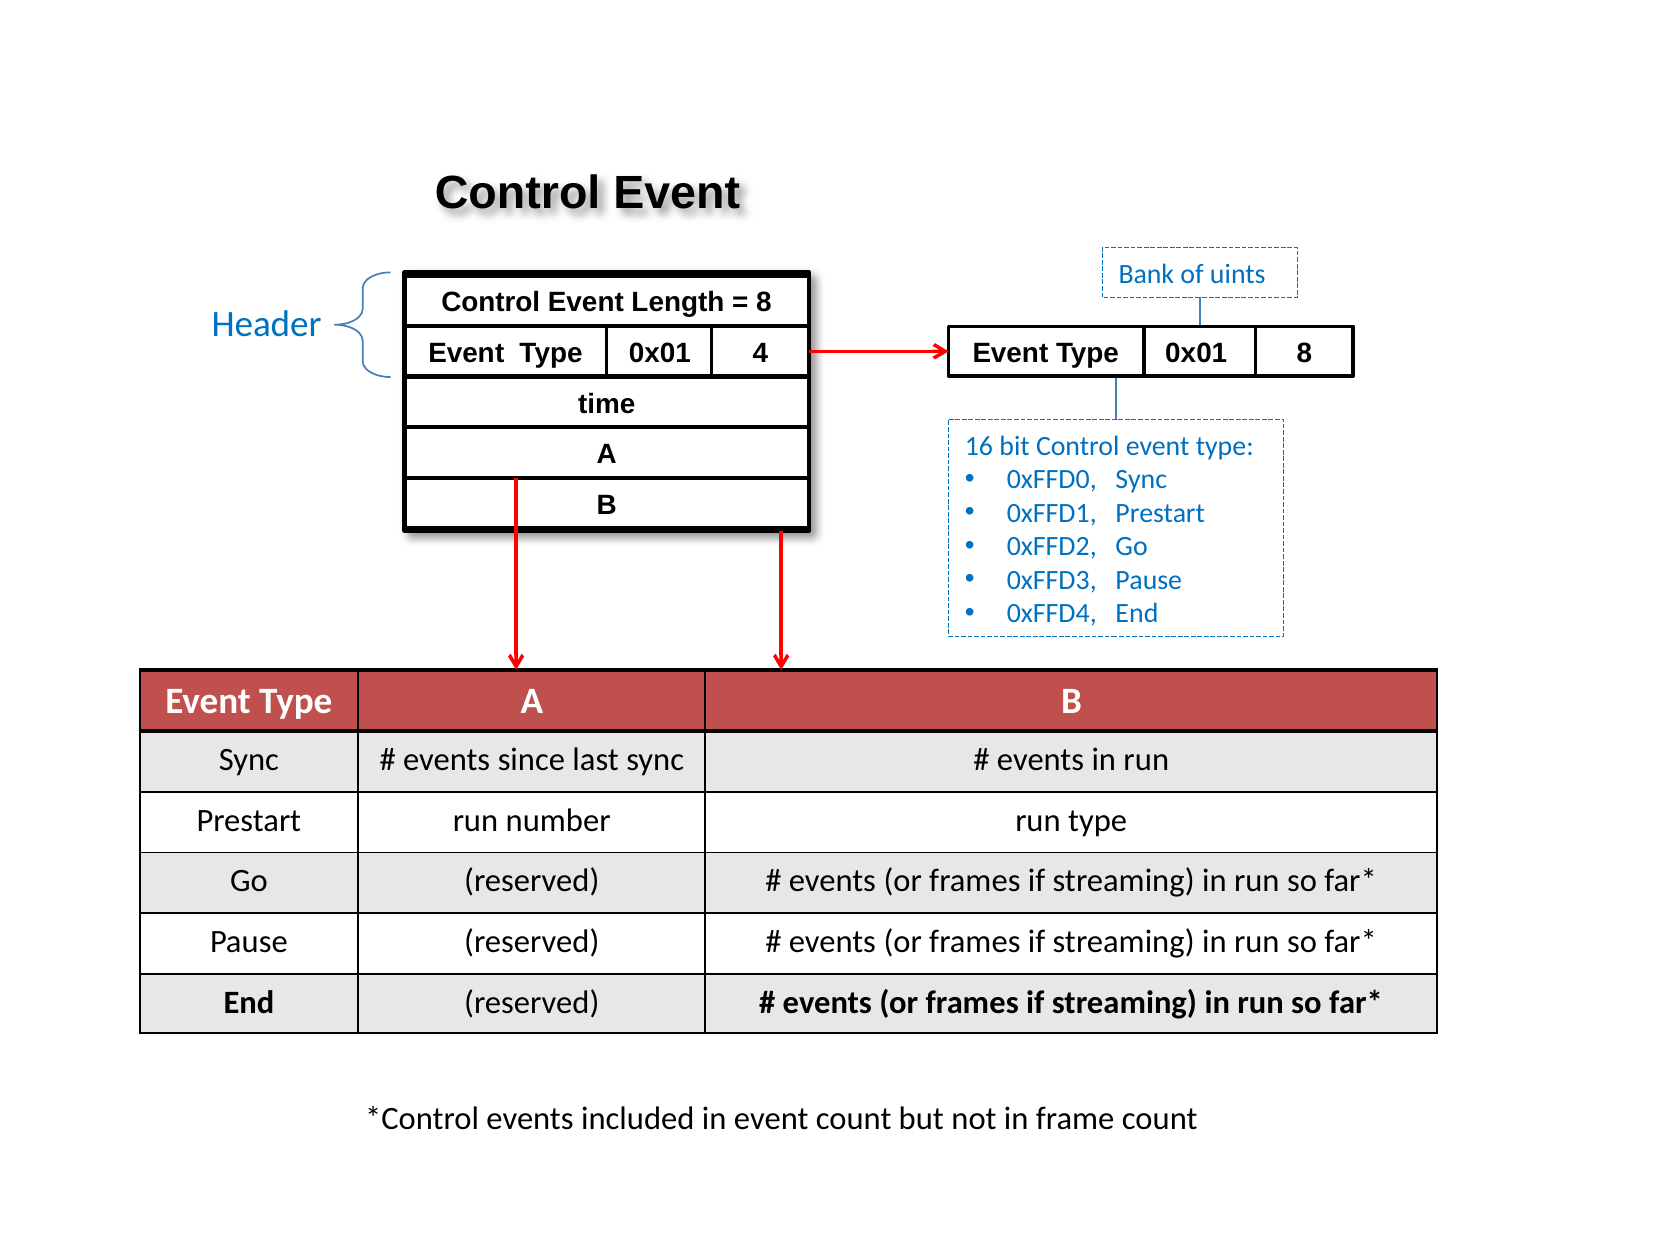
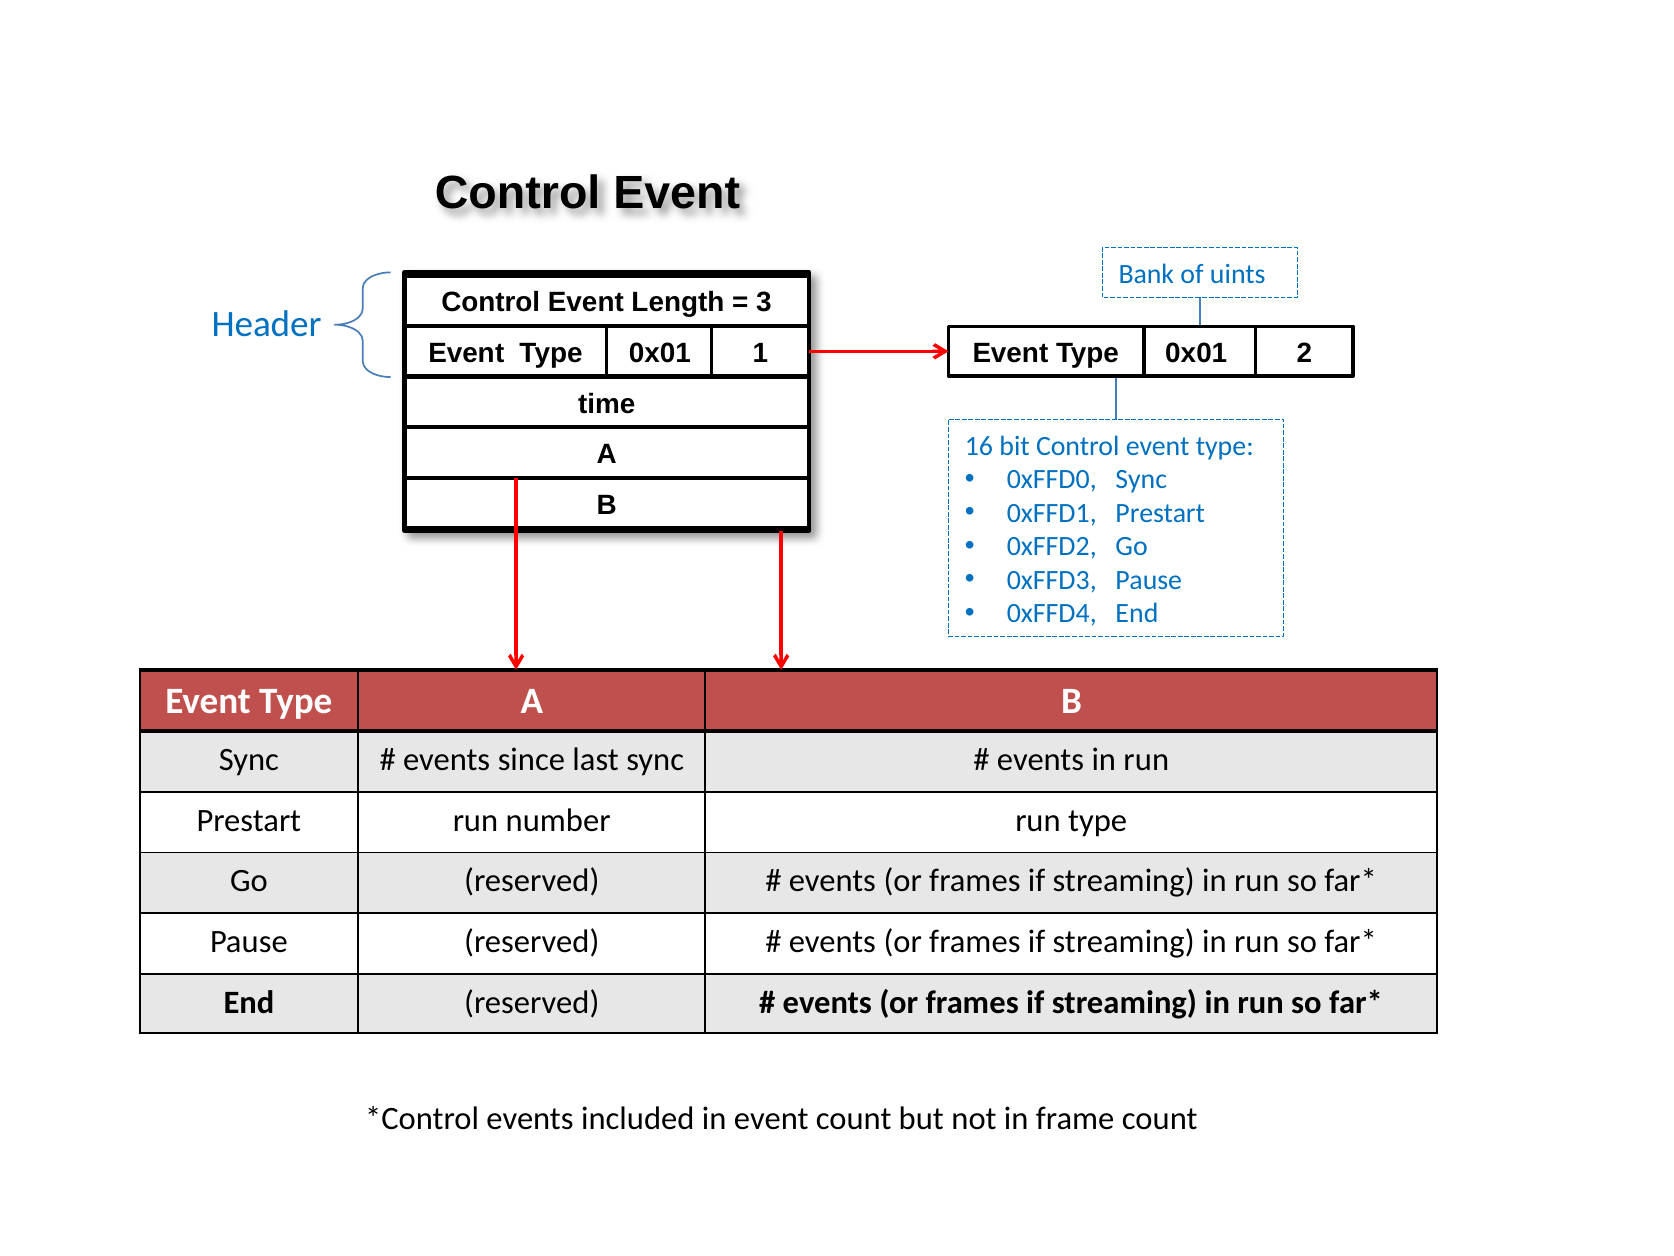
8: 8 -> 3 (764, 303)
4: 4 -> 1 (760, 353)
0x01 8: 8 -> 2 (1304, 353)
